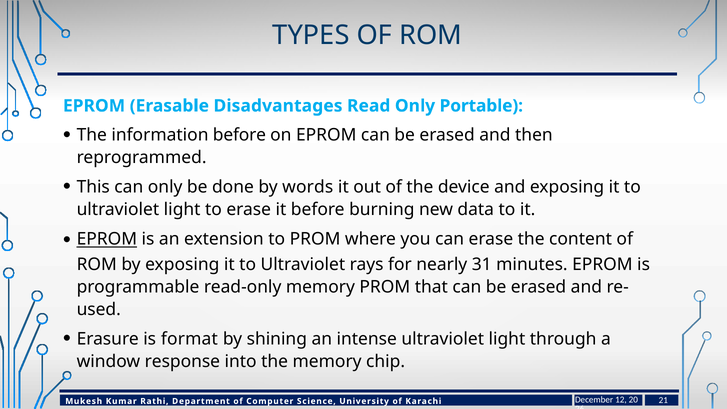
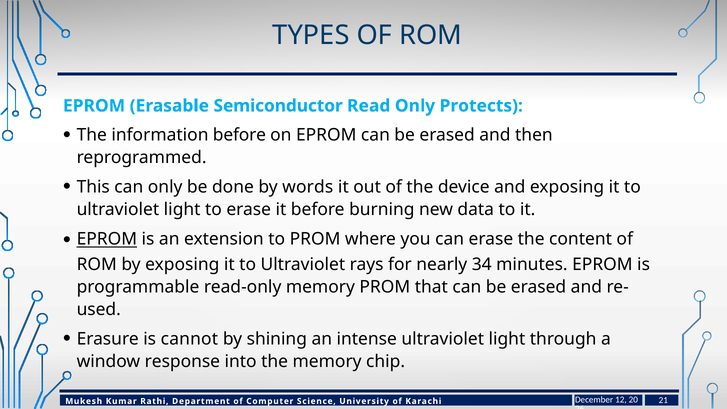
Disadvantages: Disadvantages -> Semiconductor (278, 106)
Portable: Portable -> Protects (481, 106)
31: 31 -> 34 (482, 265)
format: format -> cannot (189, 339)
